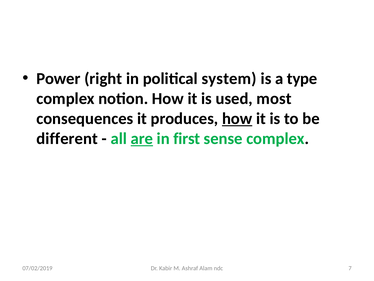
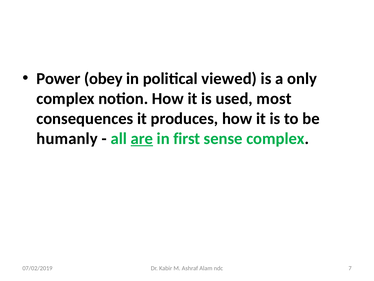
right: right -> obey (103, 78)
system: system -> viewed (229, 78)
type: type -> only (302, 78)
how underline: present -> none (237, 118)
different: different -> humanly (67, 138)
